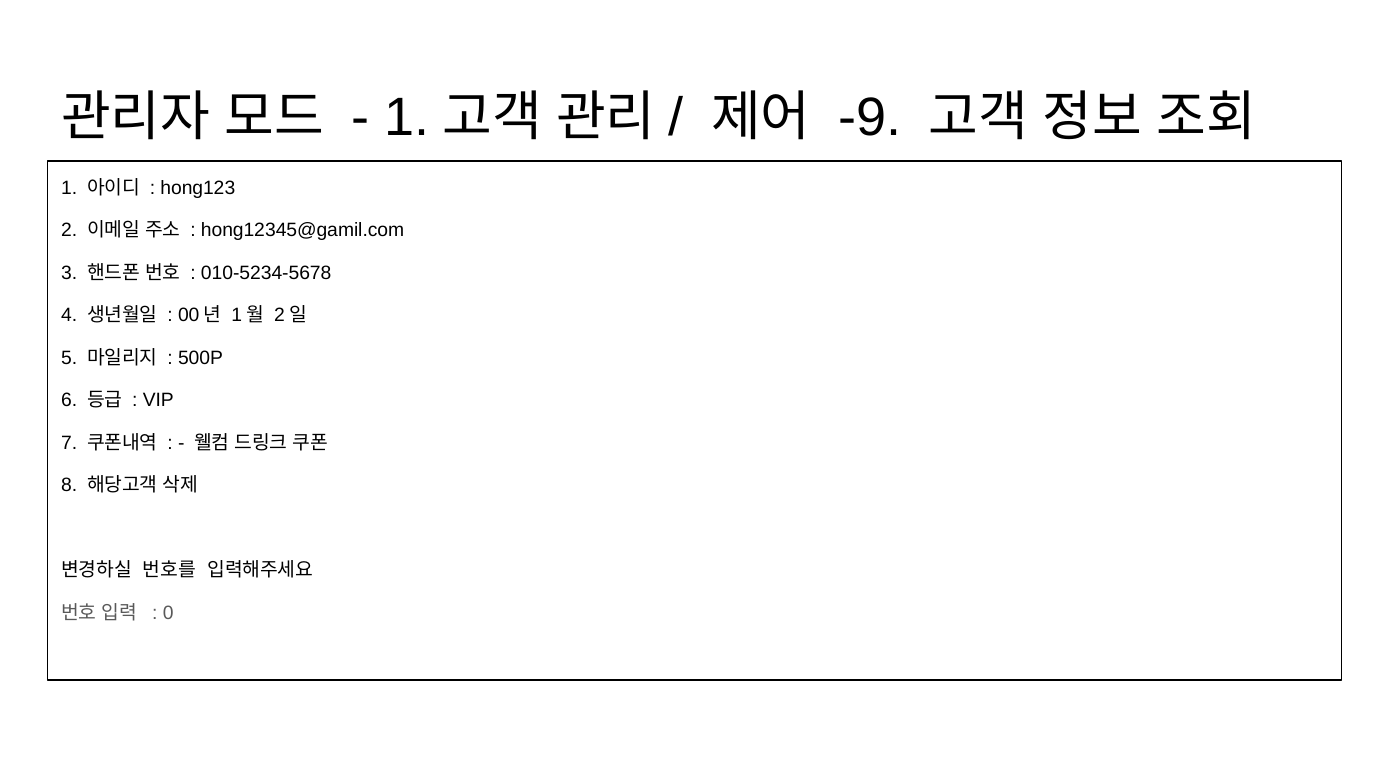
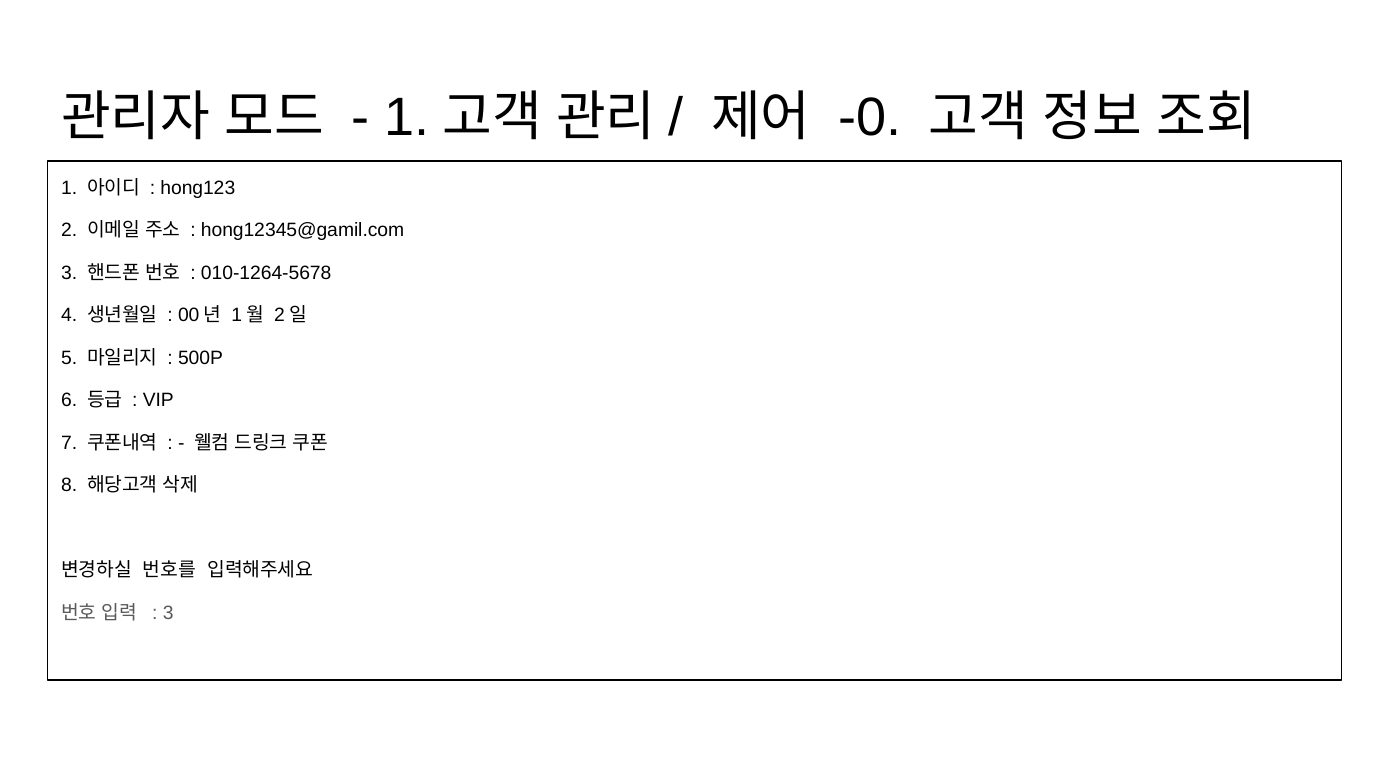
-9: -9 -> -0 (870, 118)
010-5234-5678: 010-5234-5678 -> 010-1264-5678 (266, 273)
0: 0 -> 3 (168, 613)
